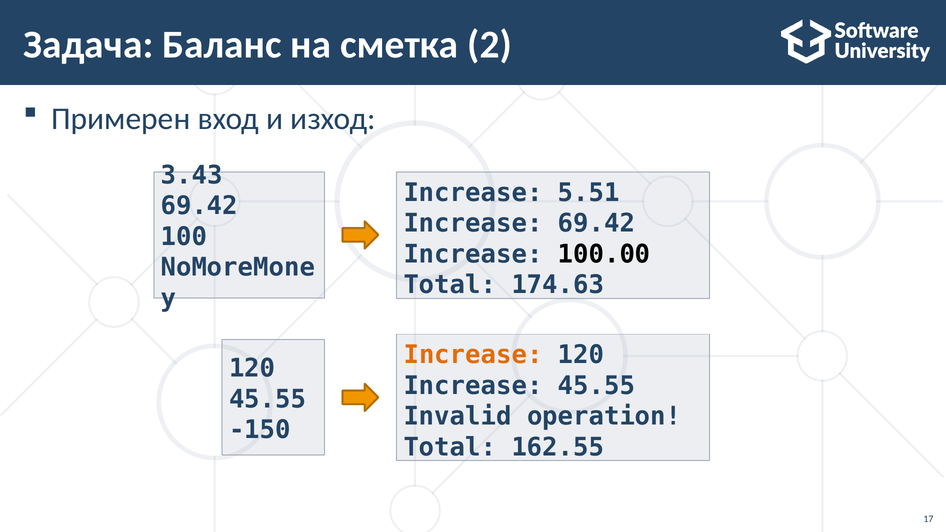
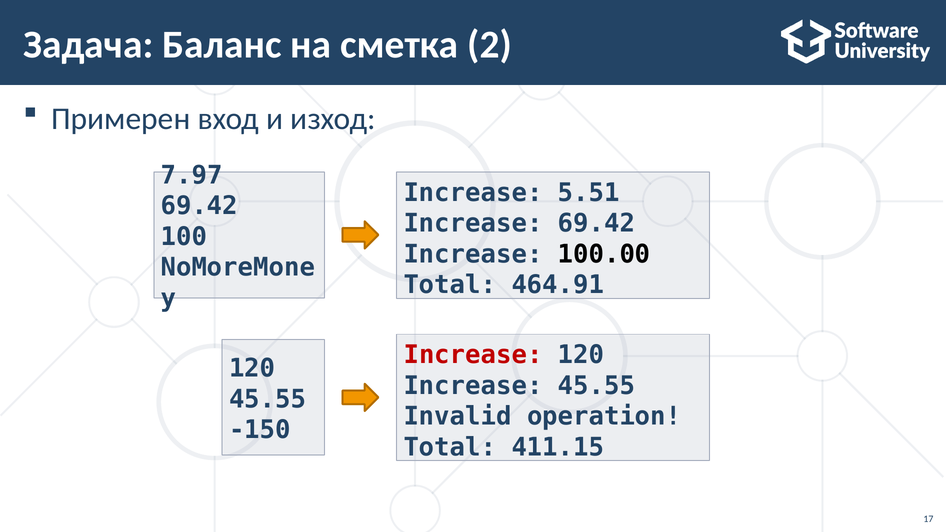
3.43: 3.43 -> 7.97 (192, 175)
174.63: 174.63 -> 464.91 (558, 285)
Increase colour: orange -> red (473, 355)
162.55: 162.55 -> 411.15 (558, 447)
